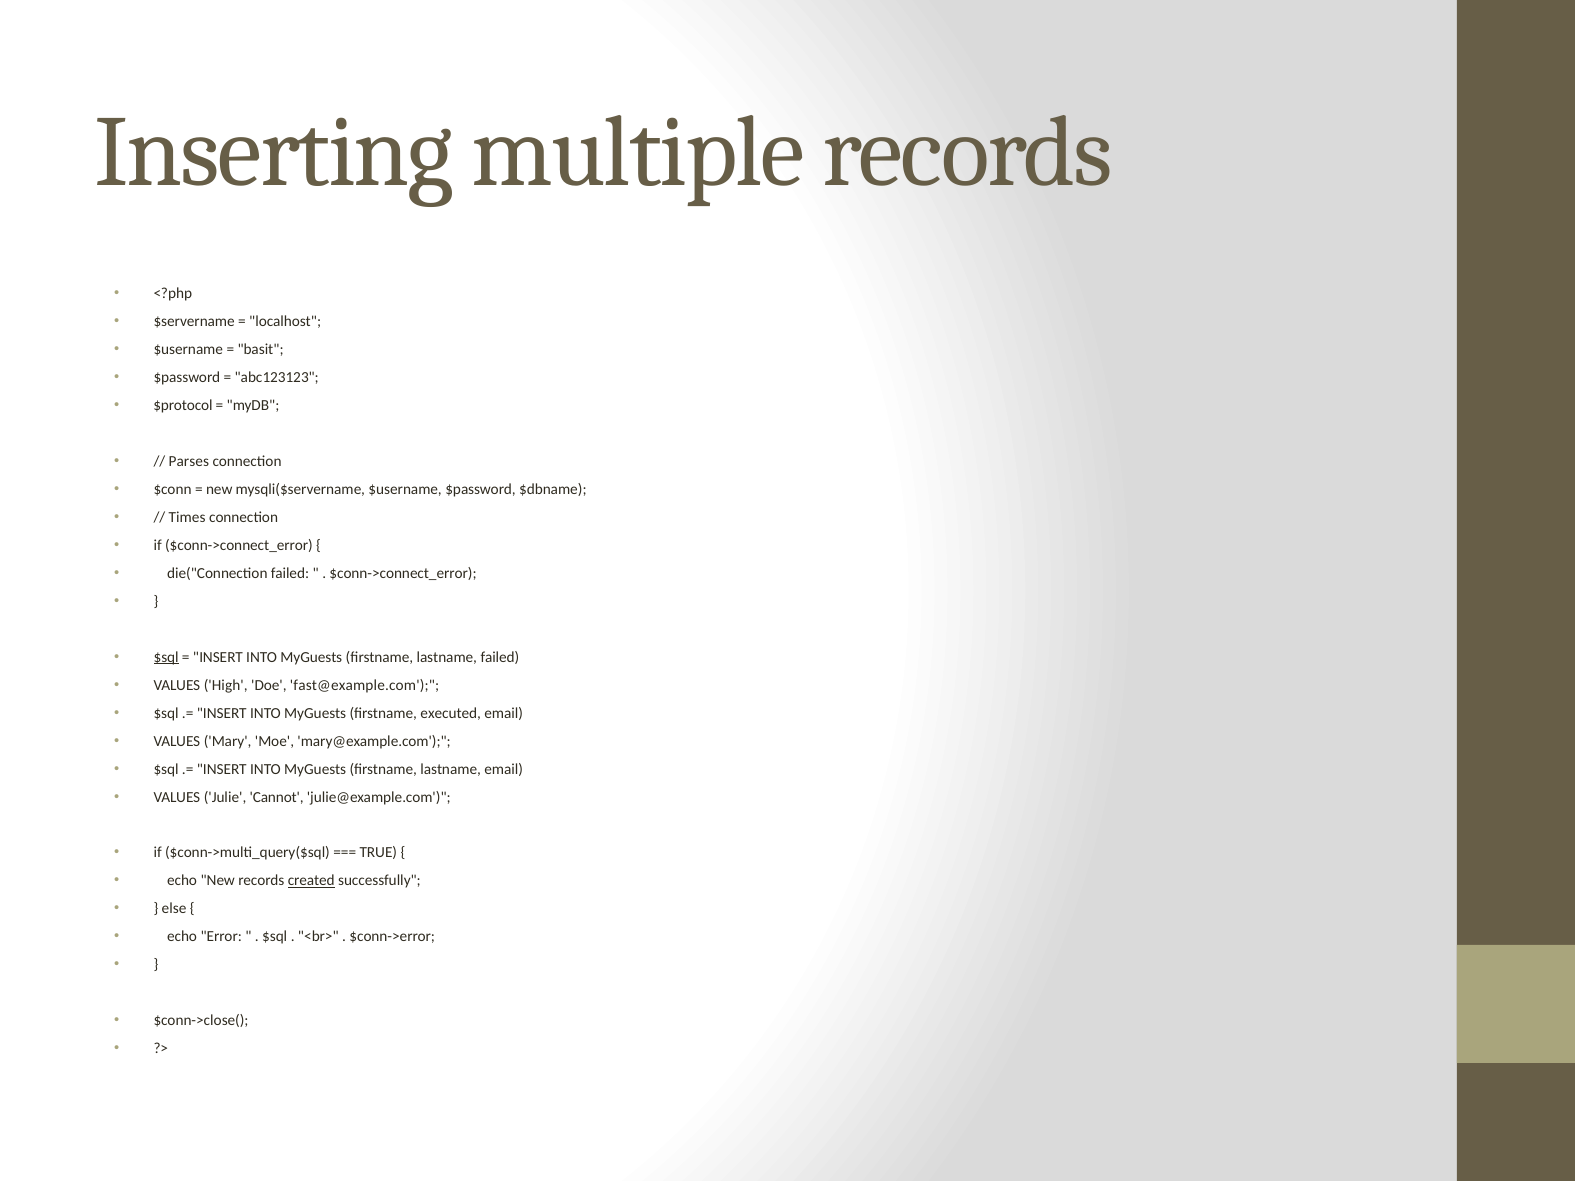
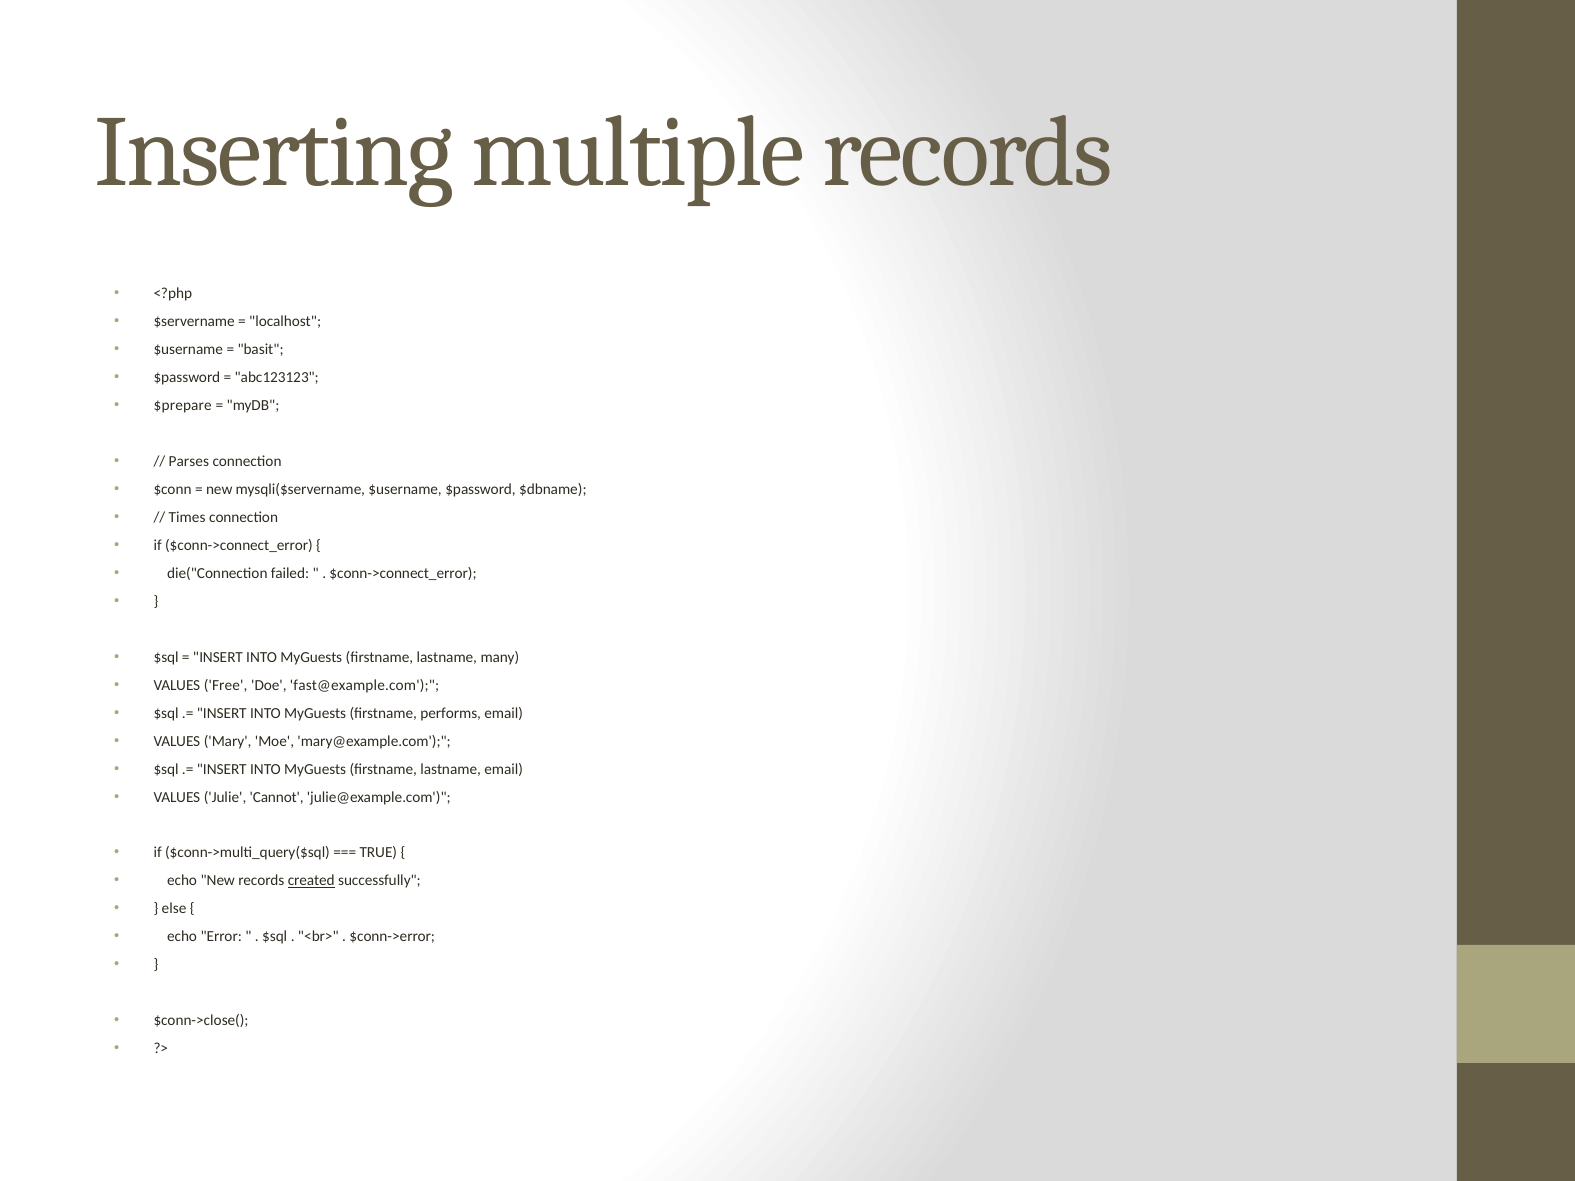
$protocol: $protocol -> $prepare (183, 406)
$sql underline: present -> none (166, 657)
lastname failed: failed -> many (500, 657)
High: High -> Free (226, 685)
executed: executed -> performs (451, 713)
